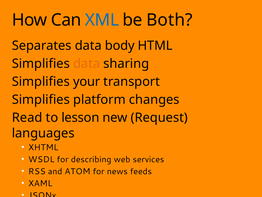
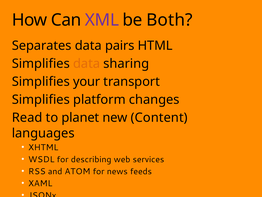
XML colour: blue -> purple (102, 20)
body: body -> pairs (120, 45)
lesson: lesson -> planet (80, 117)
Request: Request -> Content (159, 117)
